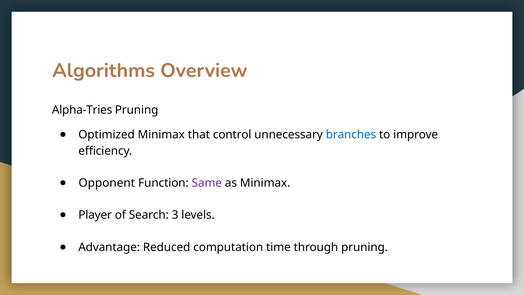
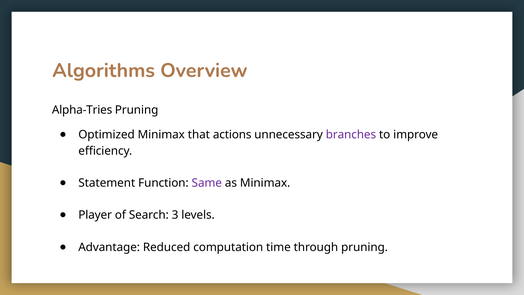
control: control -> actions (232, 135)
branches colour: blue -> purple (351, 135)
Opponent: Opponent -> Statement (107, 183)
